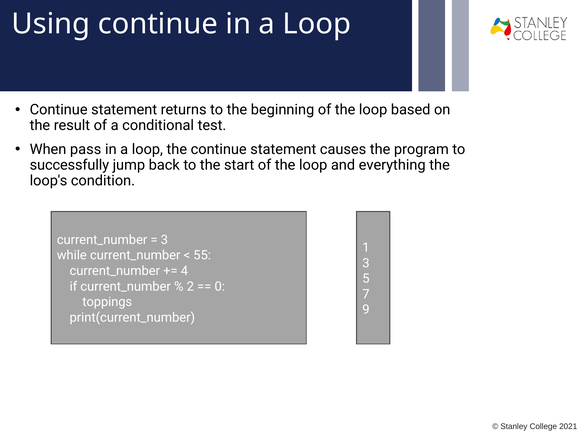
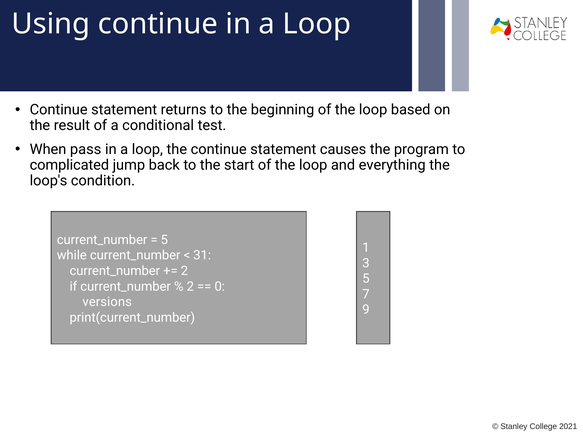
successfully: successfully -> complicated (69, 165)
3: 3 -> 5 (164, 240)
55: 55 -> 31 (202, 256)
4: 4 -> 2 (184, 271)
toppings: toppings -> versions (107, 302)
